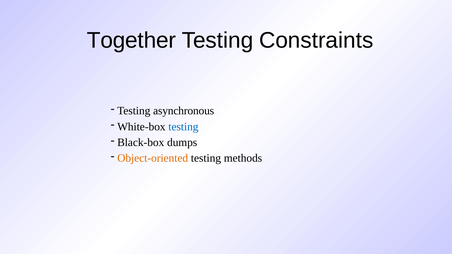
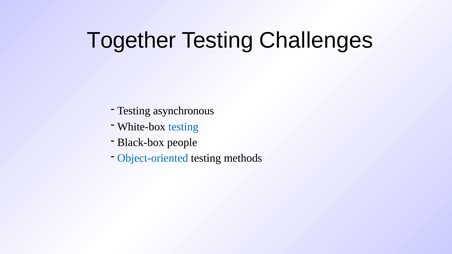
Constraints: Constraints -> Challenges (316, 41)
dumps: dumps -> people (182, 143)
Object-oriented colour: orange -> blue (153, 158)
